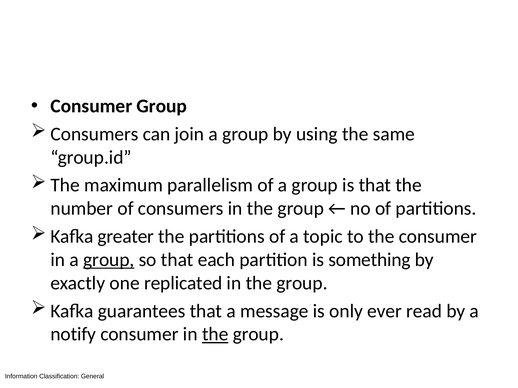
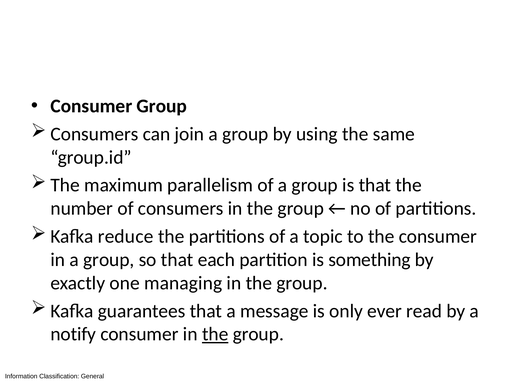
greater: greater -> reduce (126, 237)
group underline: present -> none (109, 260)
replicated: replicated -> managing (183, 283)
